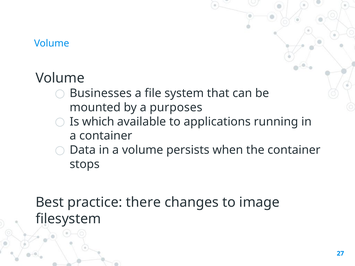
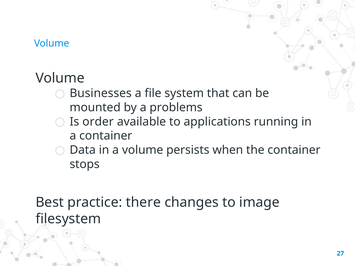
purposes: purposes -> problems (176, 108)
which: which -> order (98, 122)
